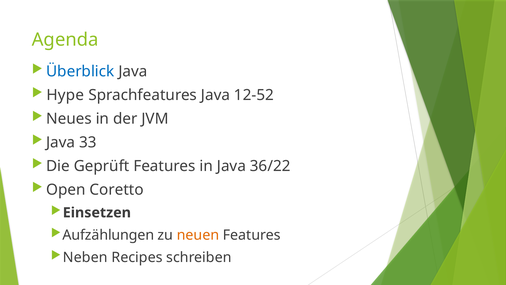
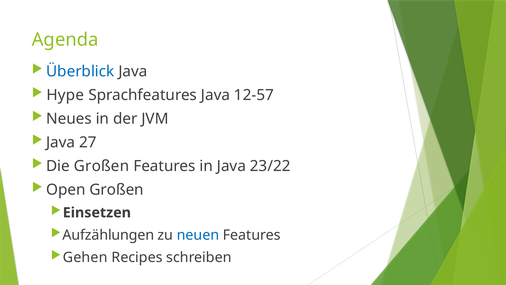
12-52: 12-52 -> 12-57 (254, 95)
33: 33 -> 27 (88, 142)
Die Geprüft: Geprüft -> Großen (102, 166)
36/22: 36/22 -> 23/22 (270, 166)
Open Coretto: Coretto -> Großen (117, 189)
neuen colour: orange -> blue (198, 235)
Neben: Neben -> Gehen (85, 257)
